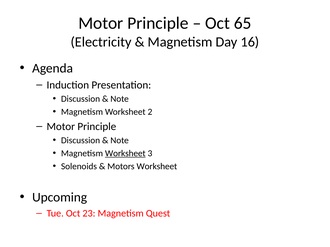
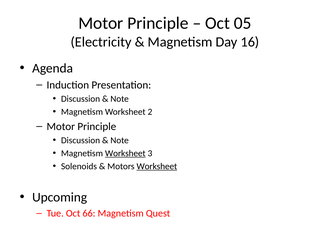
65: 65 -> 05 (243, 23)
Worksheet underline: none -> present (157, 167)
23: 23 -> 66 (89, 214)
